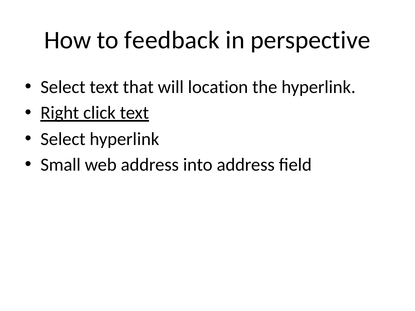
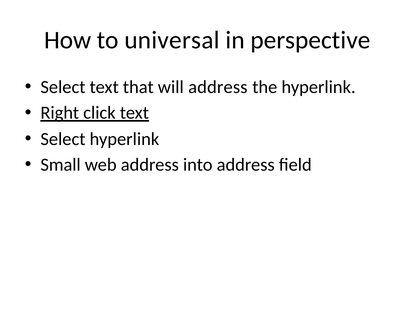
feedback: feedback -> universal (172, 40)
will location: location -> address (218, 87)
